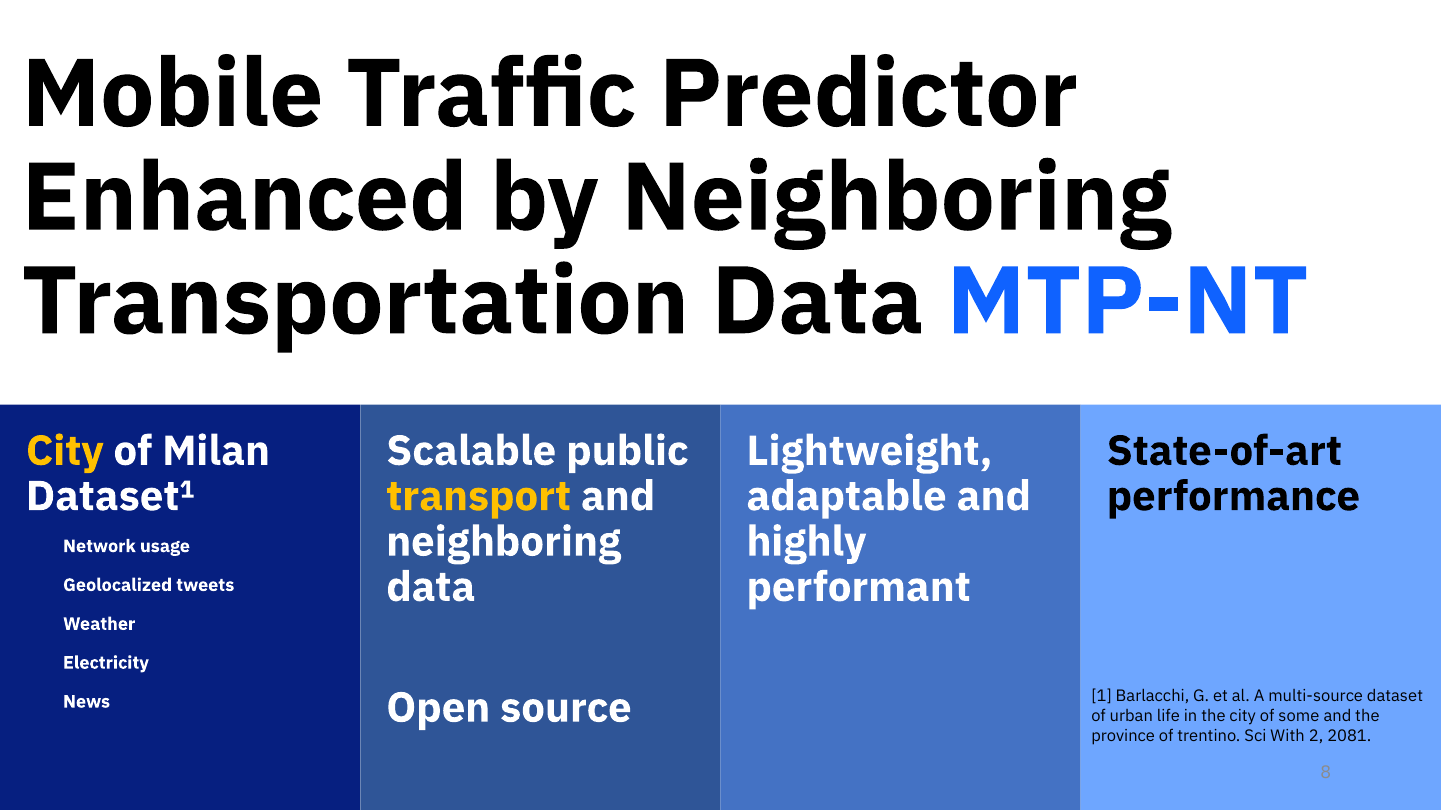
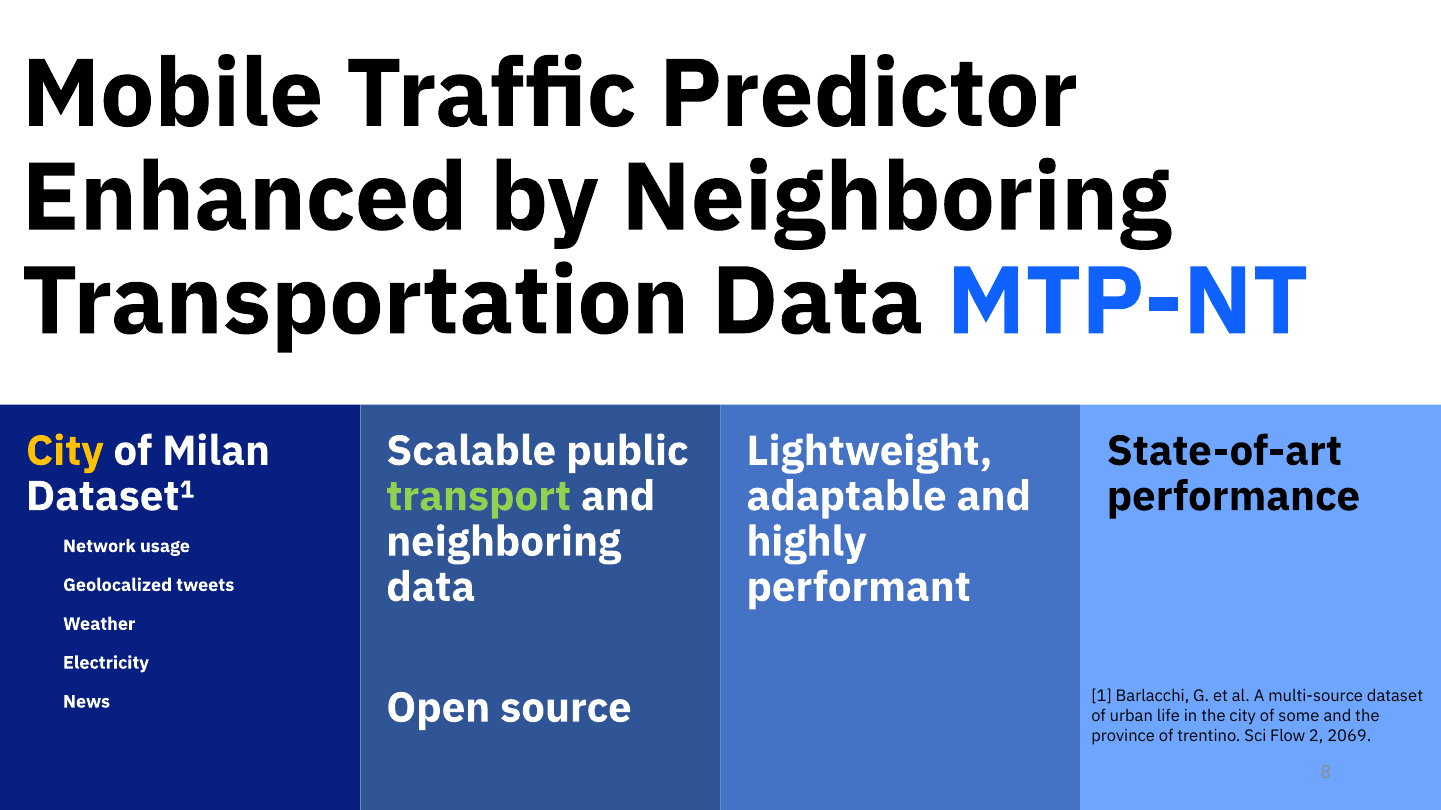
transport colour: yellow -> light green (479, 497)
With: With -> Flow (1288, 736)
2081: 2081 -> 2069 (1349, 736)
